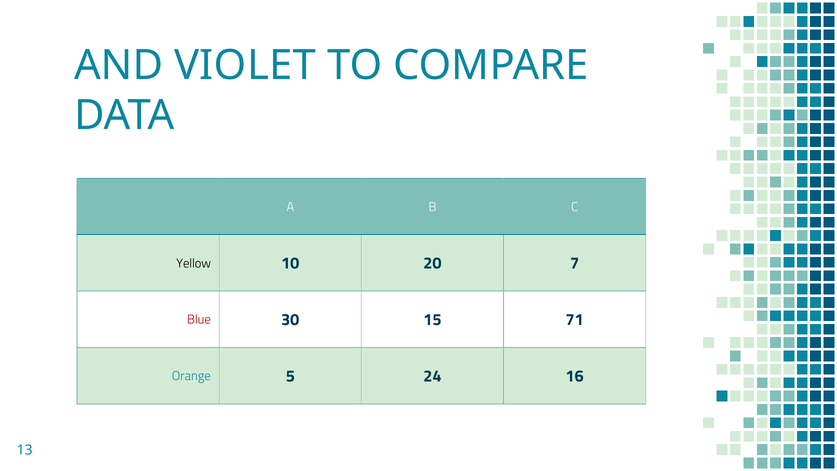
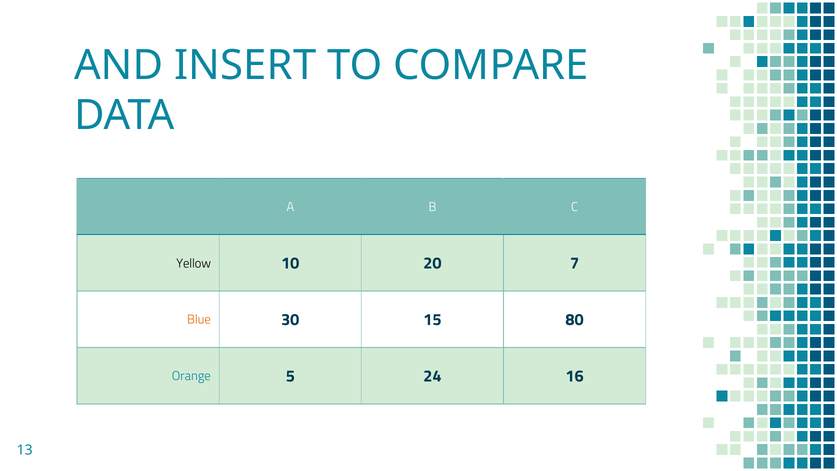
VIOLET: VIOLET -> INSERT (245, 65)
Blue colour: red -> orange (199, 320)
71: 71 -> 80 (575, 320)
